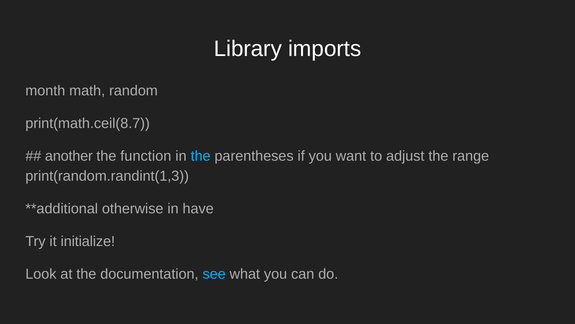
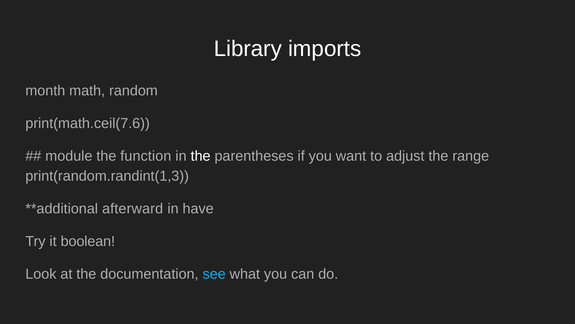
print(math.ceil(8.7: print(math.ceil(8.7 -> print(math.ceil(7.6 (88, 123)
another: another -> module (69, 156)
the colour: light blue -> white (201, 156)
otherwise: otherwise -> afterward (133, 208)
initialize: initialize -> boolean (88, 241)
